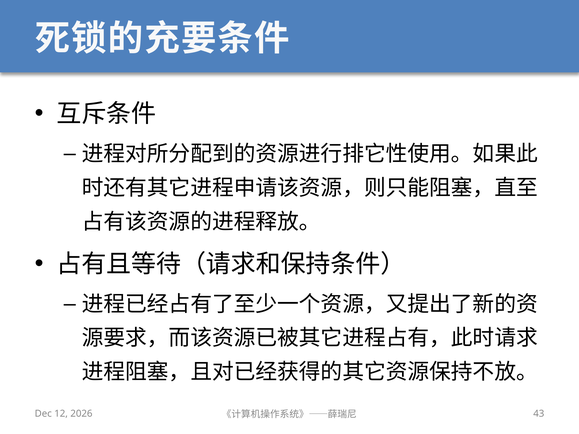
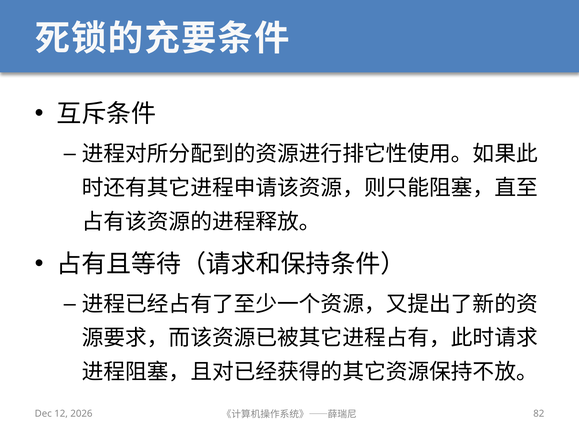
43: 43 -> 82 (539, 414)
